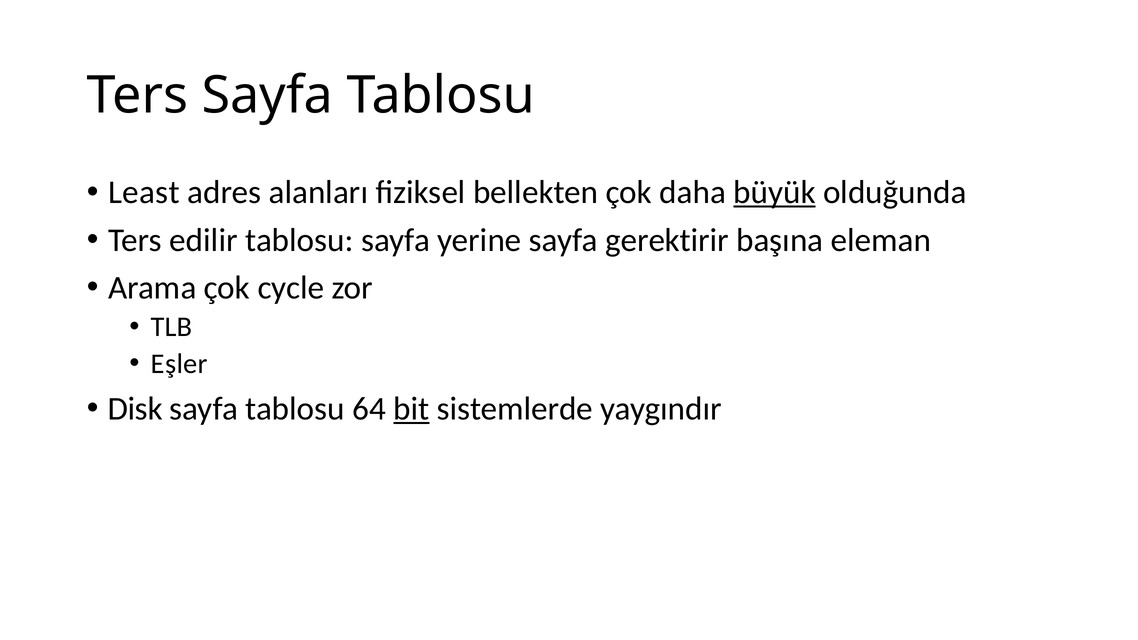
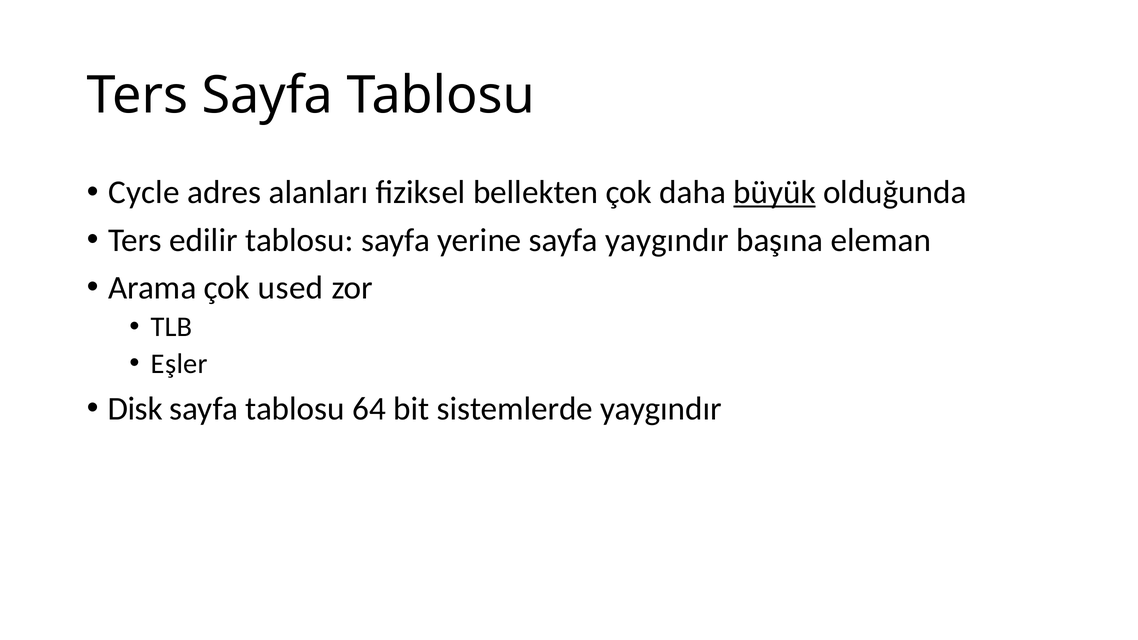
Least: Least -> Cycle (144, 192)
sayfa gerektirir: gerektirir -> yaygındır (667, 240)
cycle: cycle -> used (291, 288)
bit underline: present -> none (411, 409)
